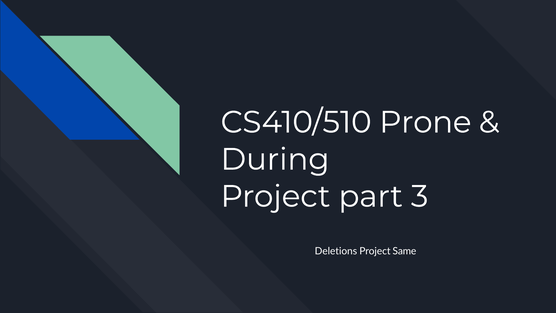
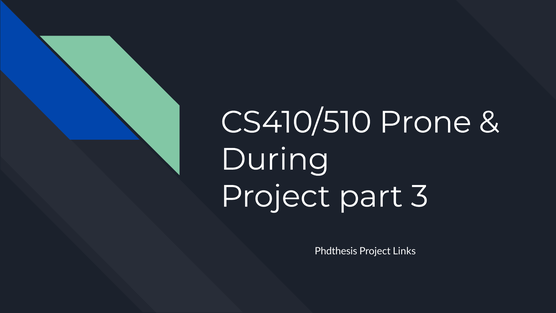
Deletions: Deletions -> Phdthesis (336, 251)
Same: Same -> Links (404, 251)
